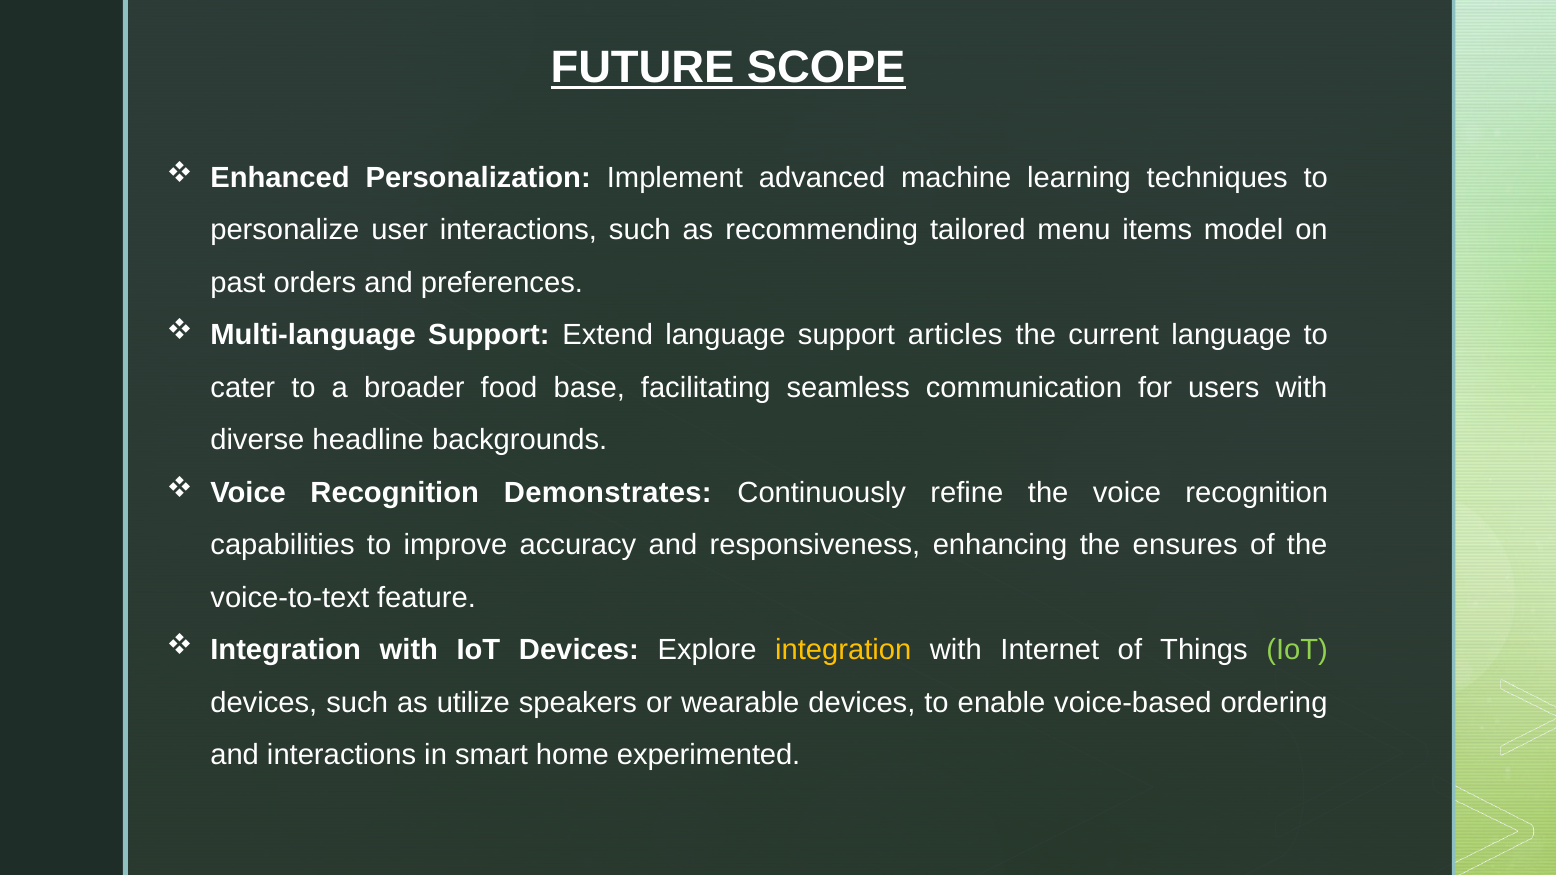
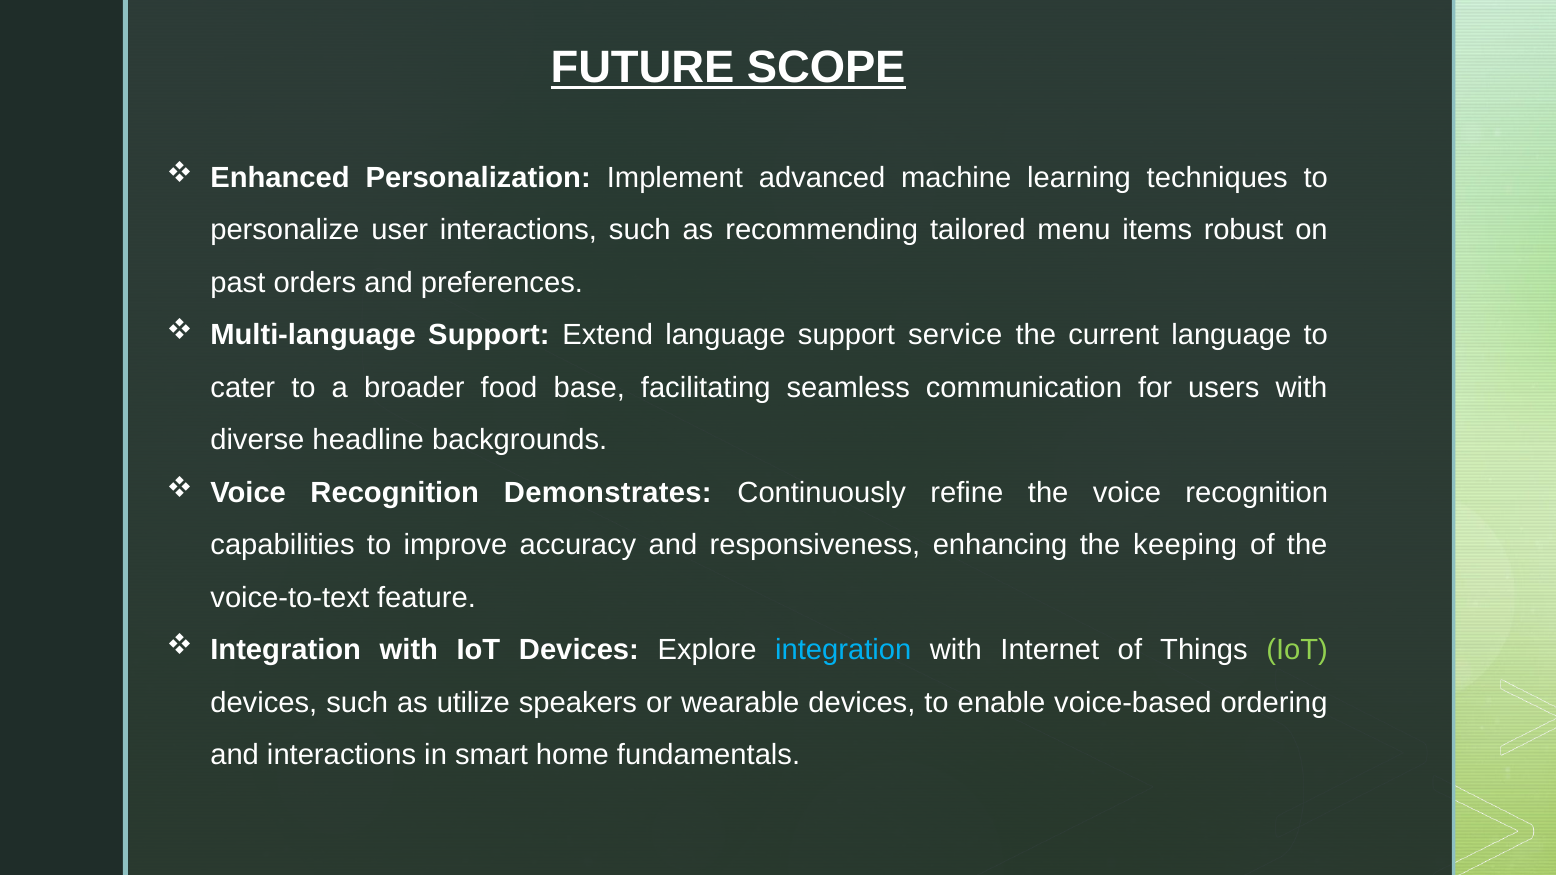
model: model -> robust (1244, 230)
articles: articles -> service (955, 335)
ensures: ensures -> keeping (1185, 545)
integration colour: yellow -> light blue (843, 650)
experimented: experimented -> fundamentals (709, 755)
